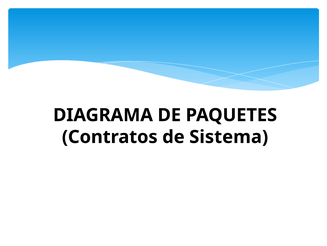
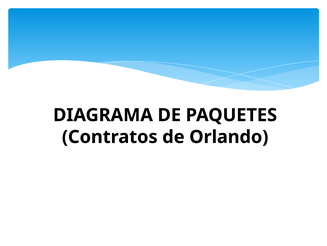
Sistema: Sistema -> Orlando (229, 137)
